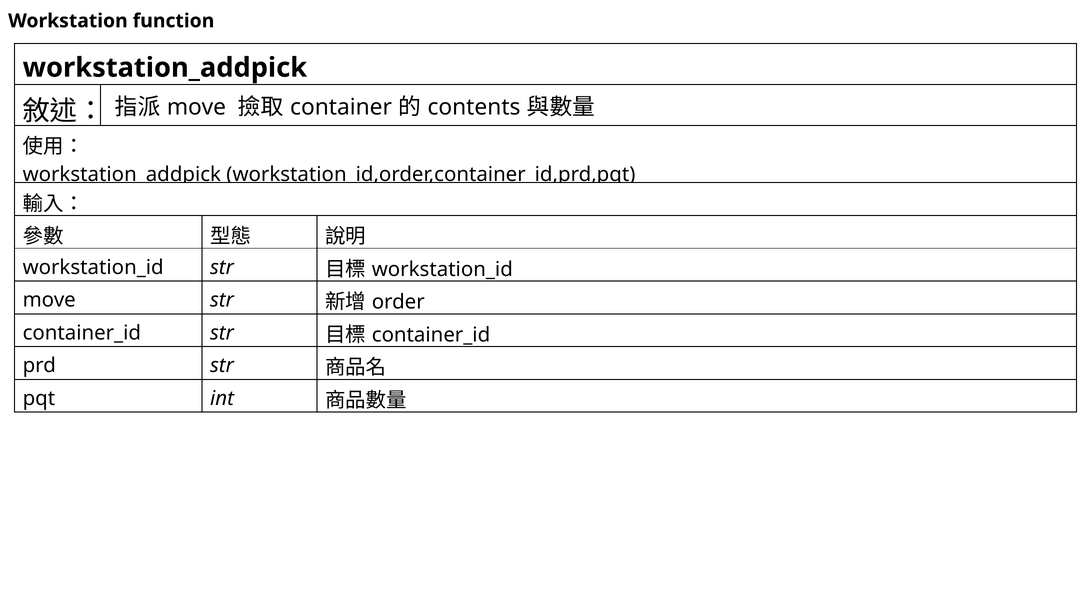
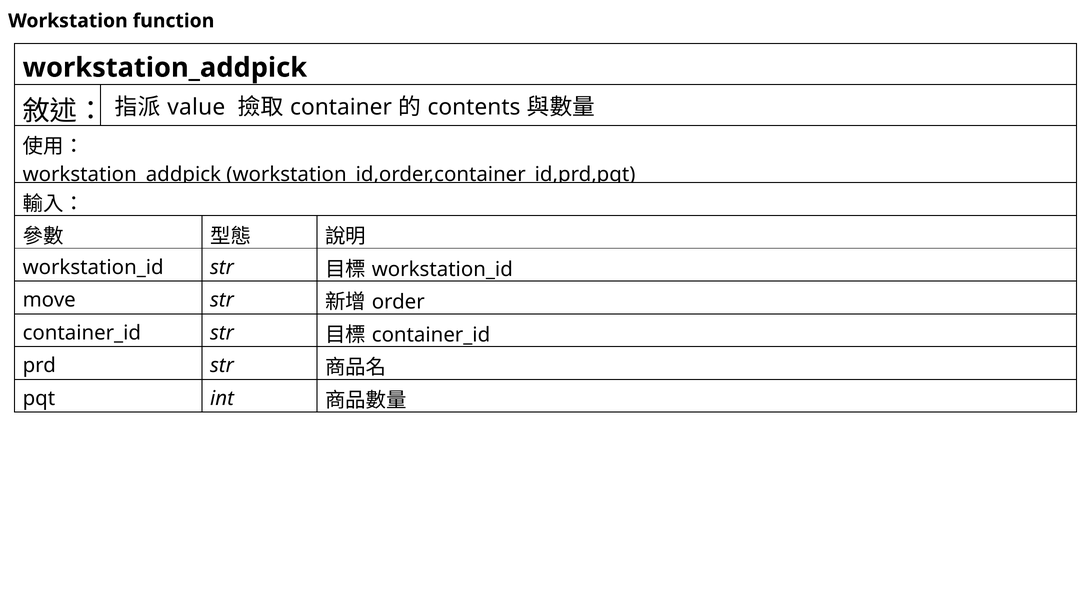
move: move -> value (196, 107)
